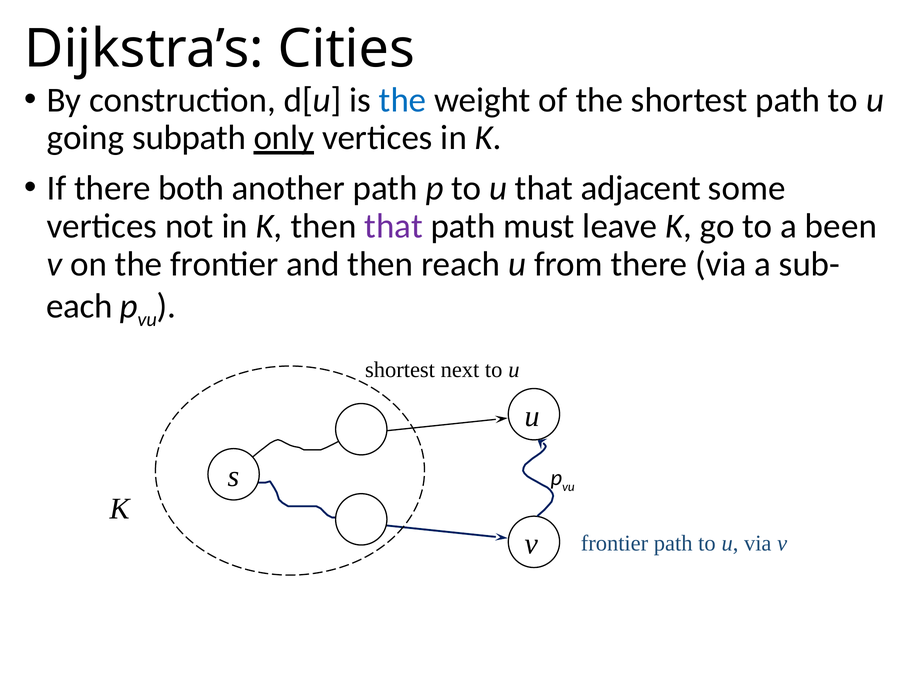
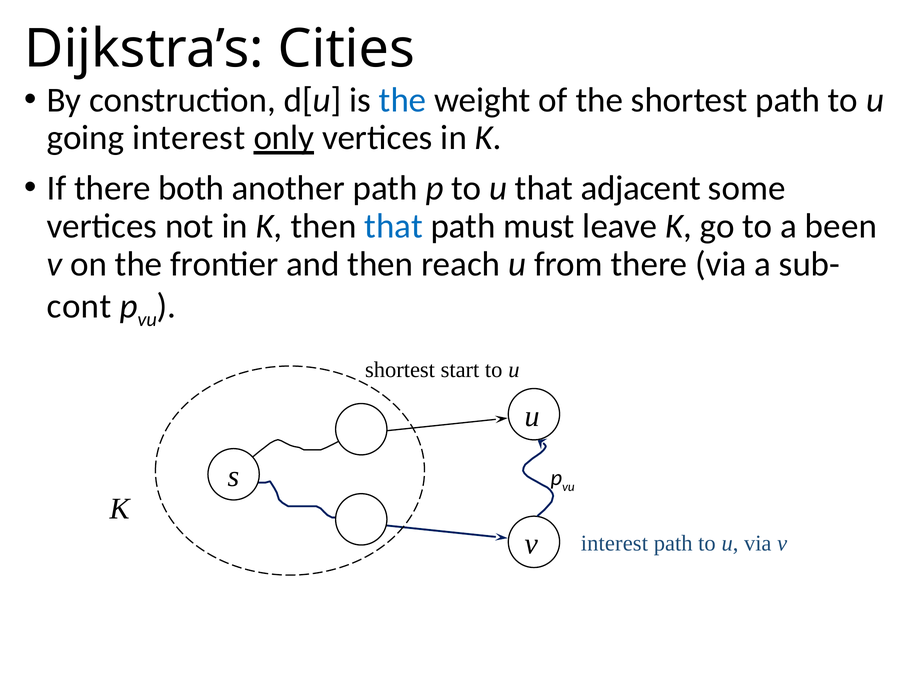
going subpath: subpath -> interest (189, 138)
that colour: purple -> blue (394, 226)
each: each -> cont (79, 306)
next: next -> start (460, 370)
frontier: frontier -> interest (614, 543)
